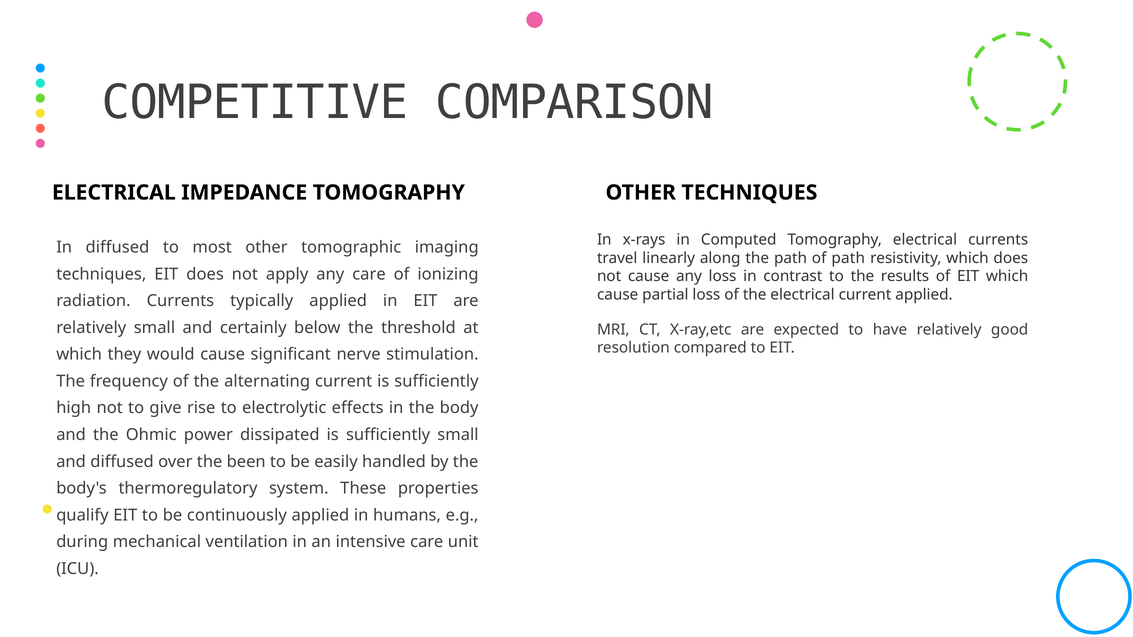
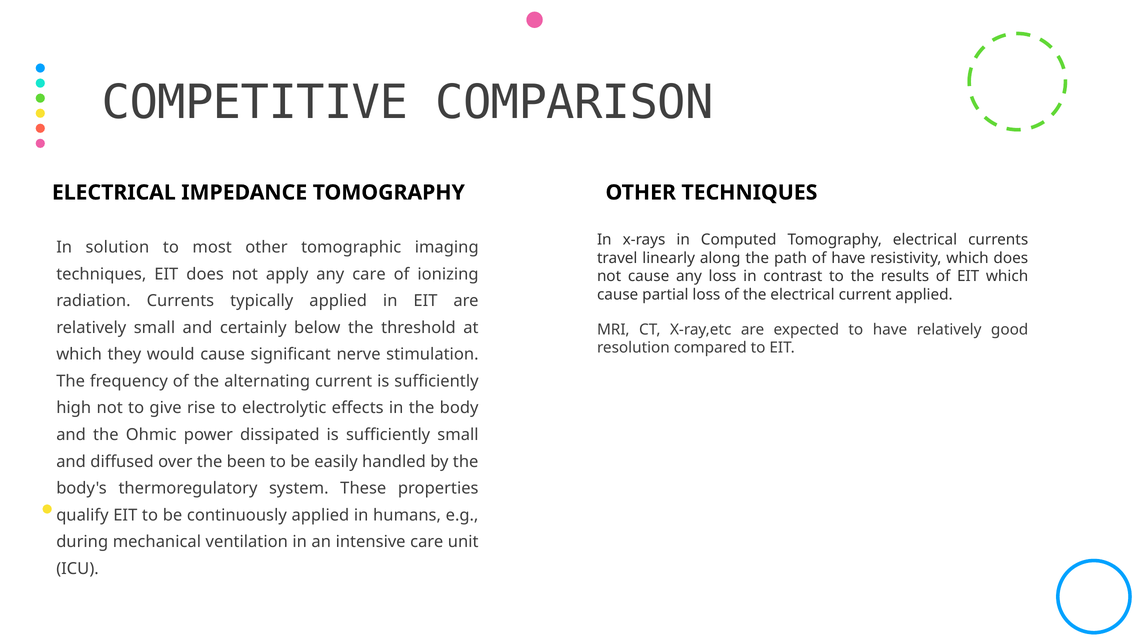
In diffused: diffused -> solution (117, 248)
of path: path -> have (848, 258)
